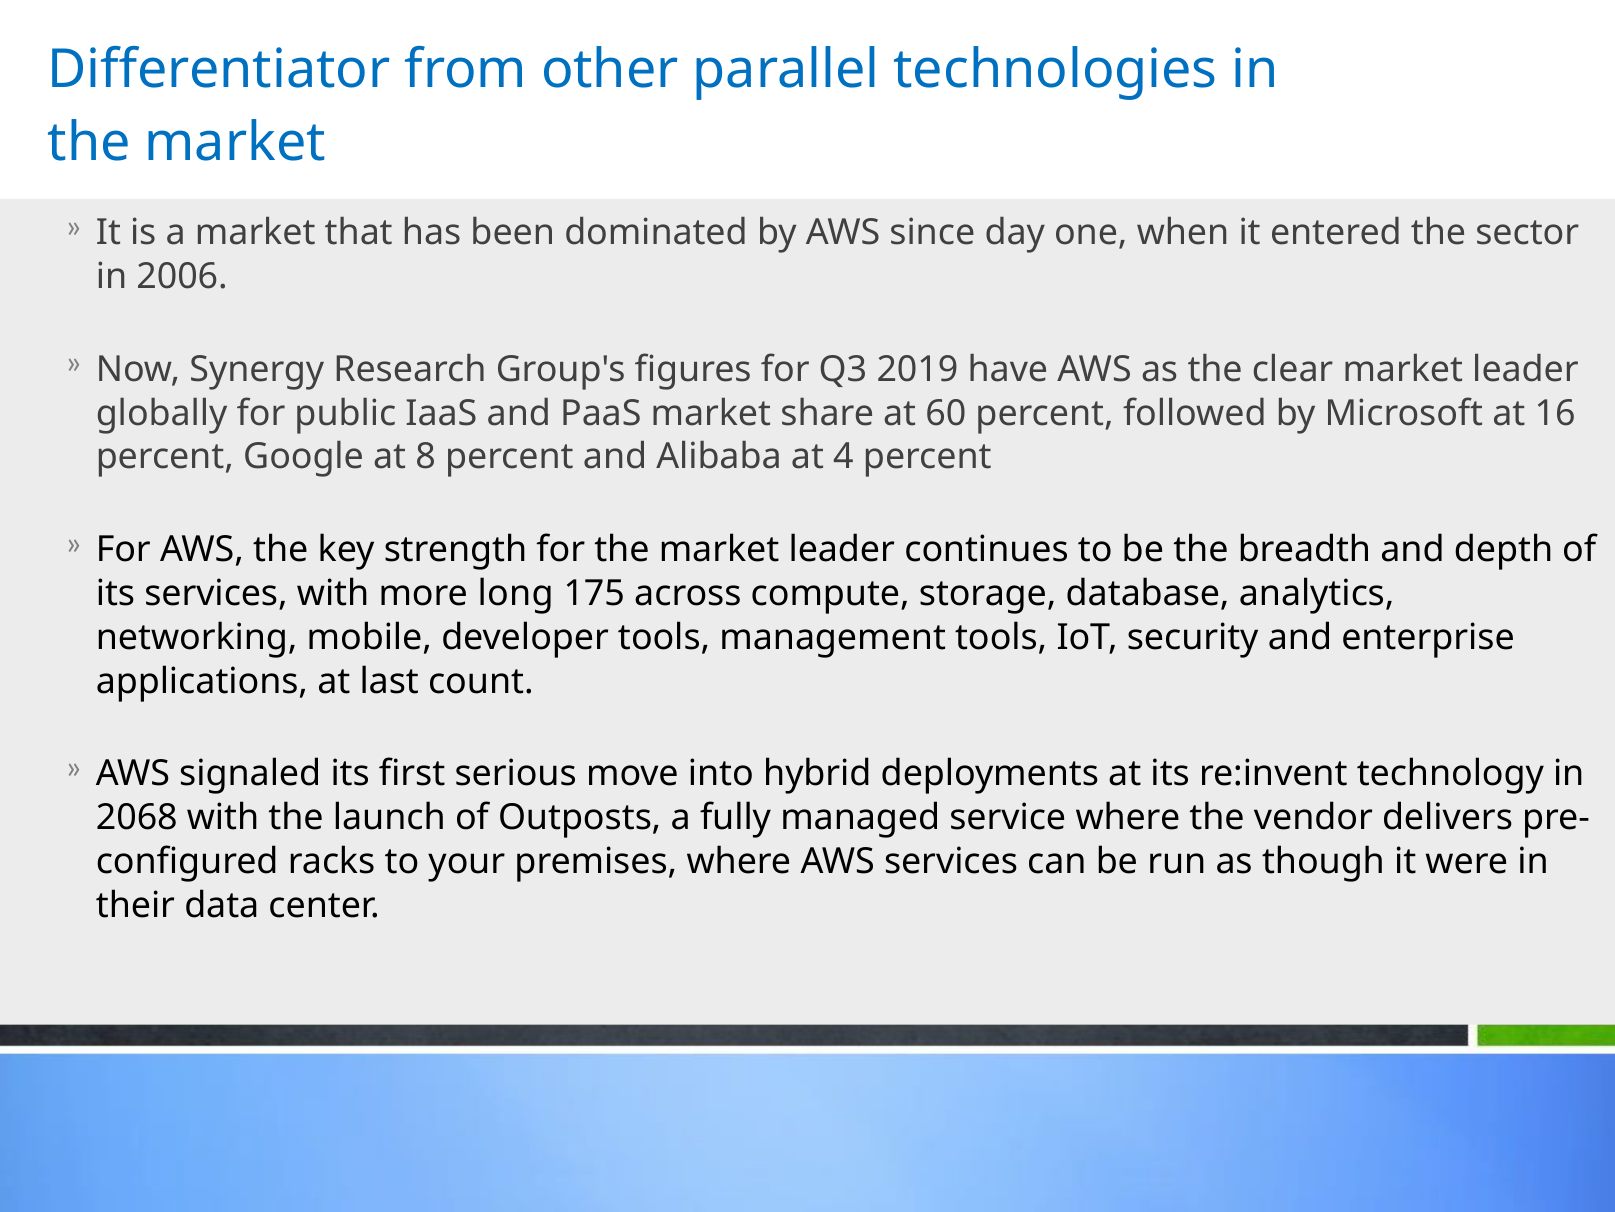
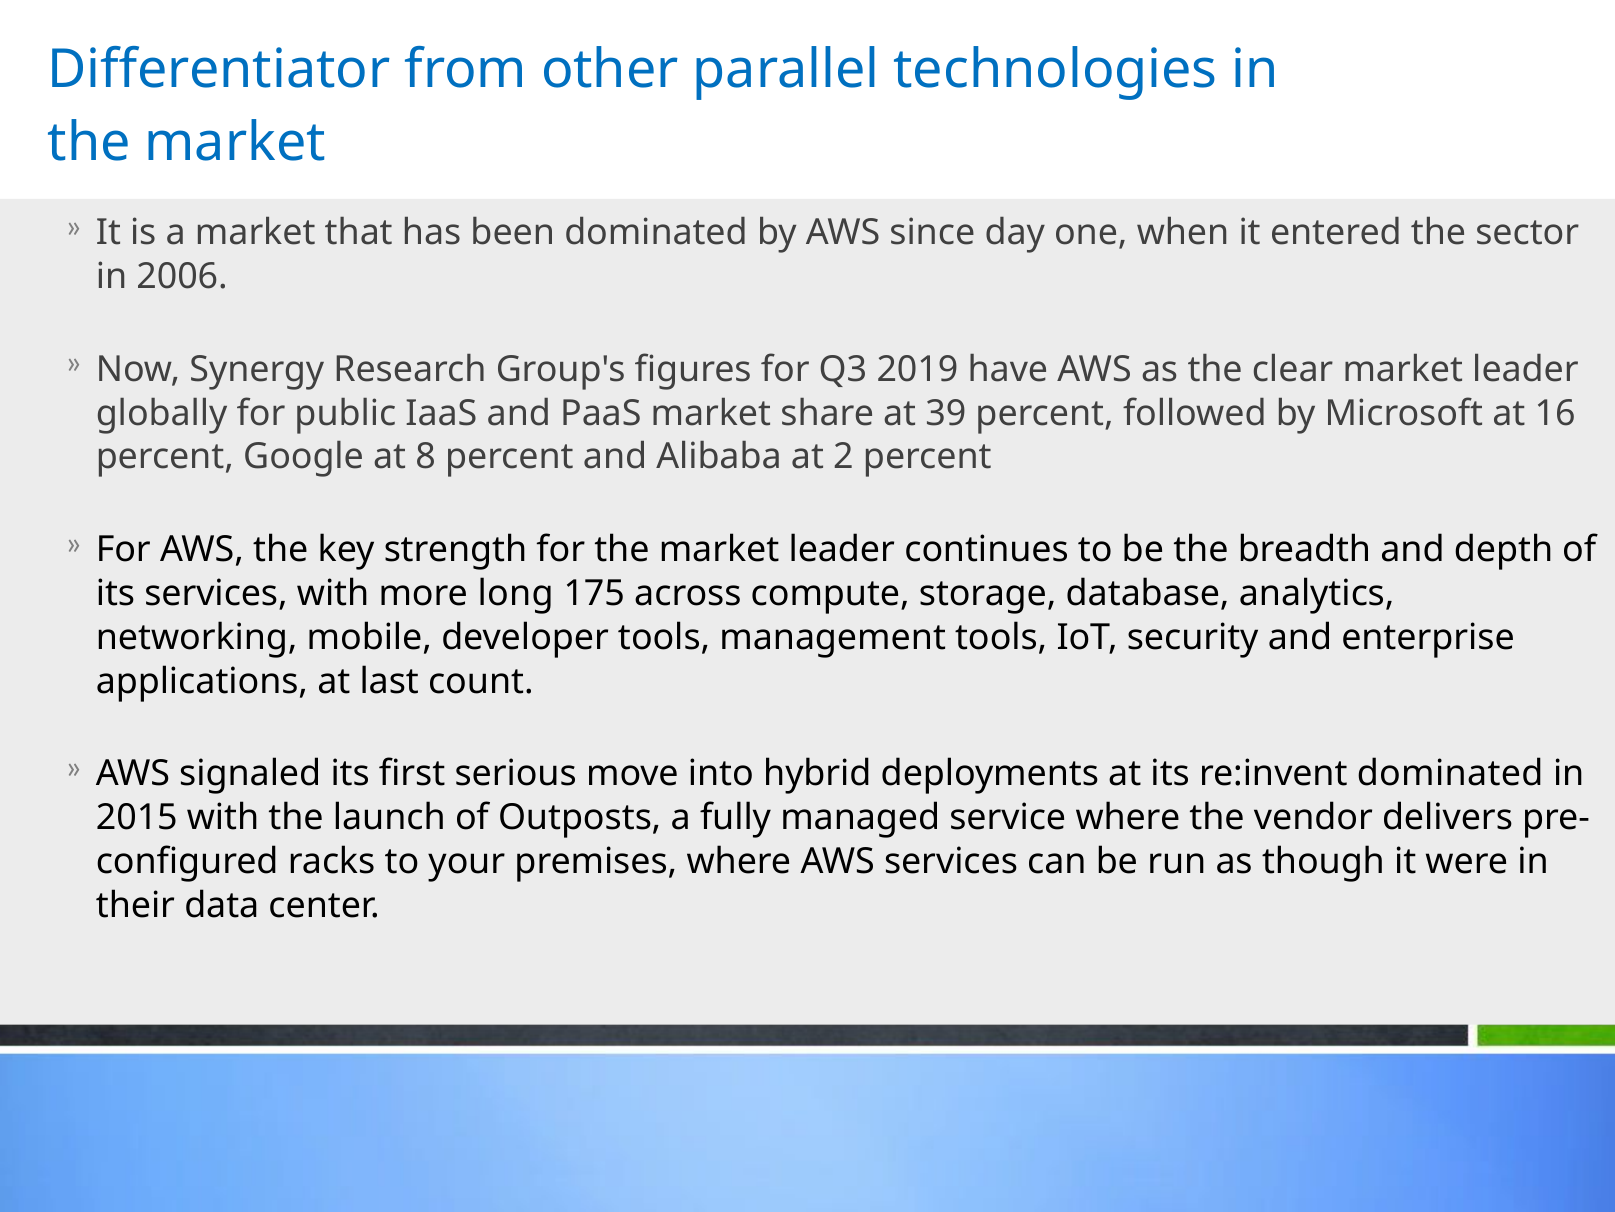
60: 60 -> 39 (946, 413)
4: 4 -> 2 (843, 457)
re:invent technology: technology -> dominated (1450, 773)
2068: 2068 -> 2015 (137, 817)
